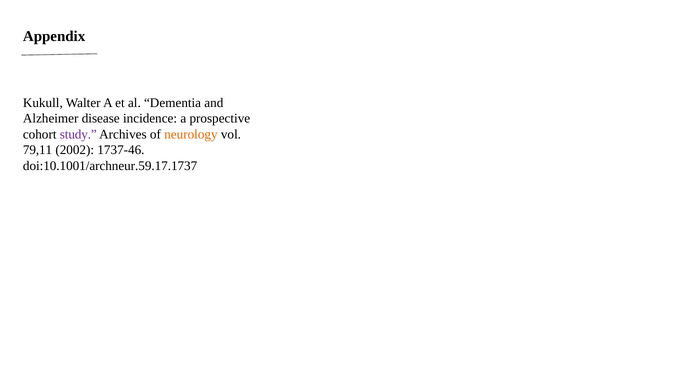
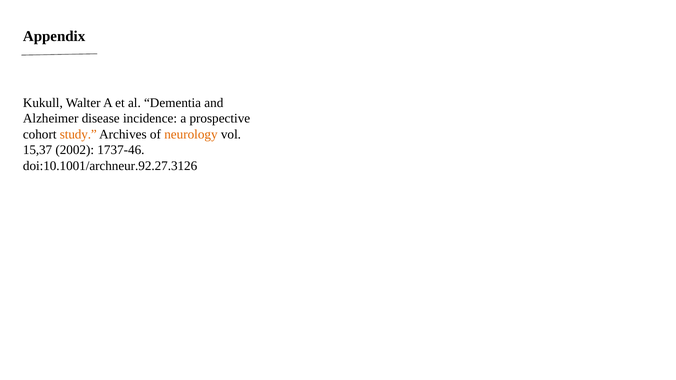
study colour: purple -> orange (78, 134)
79,11: 79,11 -> 15,37 (38, 150)
doi:10.1001/archneur.59.17.1737: doi:10.1001/archneur.59.17.1737 -> doi:10.1001/archneur.92.27.3126 (110, 166)
